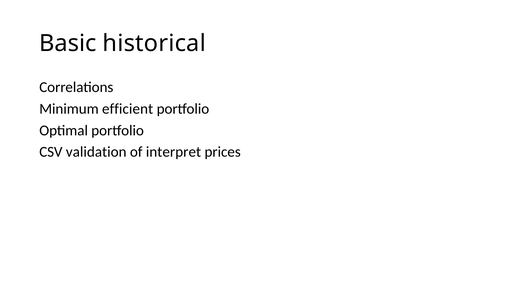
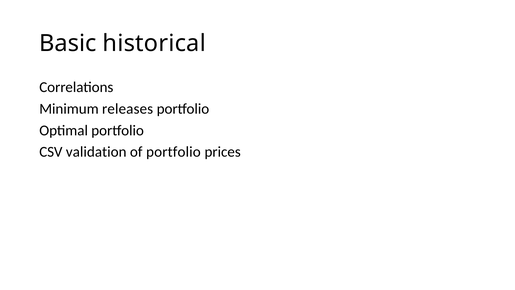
efficient: efficient -> releases (128, 109)
of interpret: interpret -> portfolio (173, 152)
